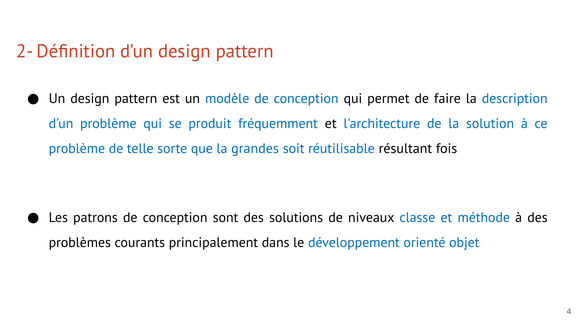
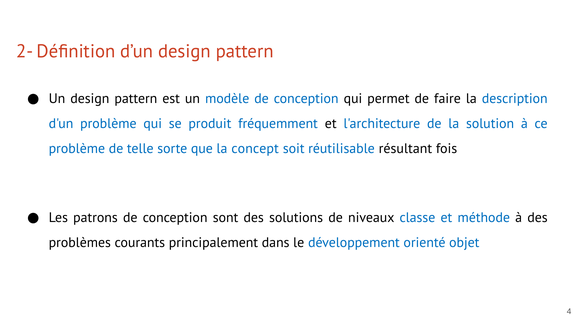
grandes: grandes -> concept (255, 148)
